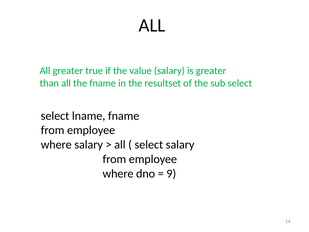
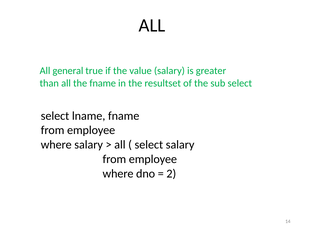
All greater: greater -> general (68, 71)
9: 9 -> 2 (171, 173)
